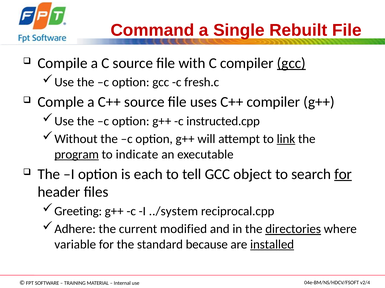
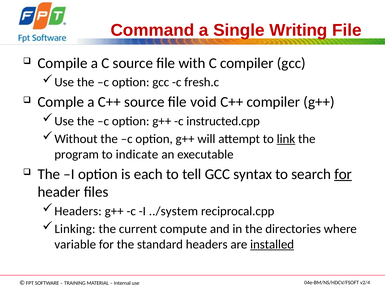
Rebuilt: Rebuilt -> Writing (298, 30)
gcc underline: present -> none (291, 63)
uses: uses -> void (203, 102)
program underline: present -> none (77, 155)
object: object -> syntax (253, 175)
Greeting: Greeting -> Headers (78, 212)
Adhere: Adhere -> Linking (75, 230)
modified: modified -> compute (184, 230)
directories underline: present -> none (293, 230)
standard because: because -> headers (207, 245)
